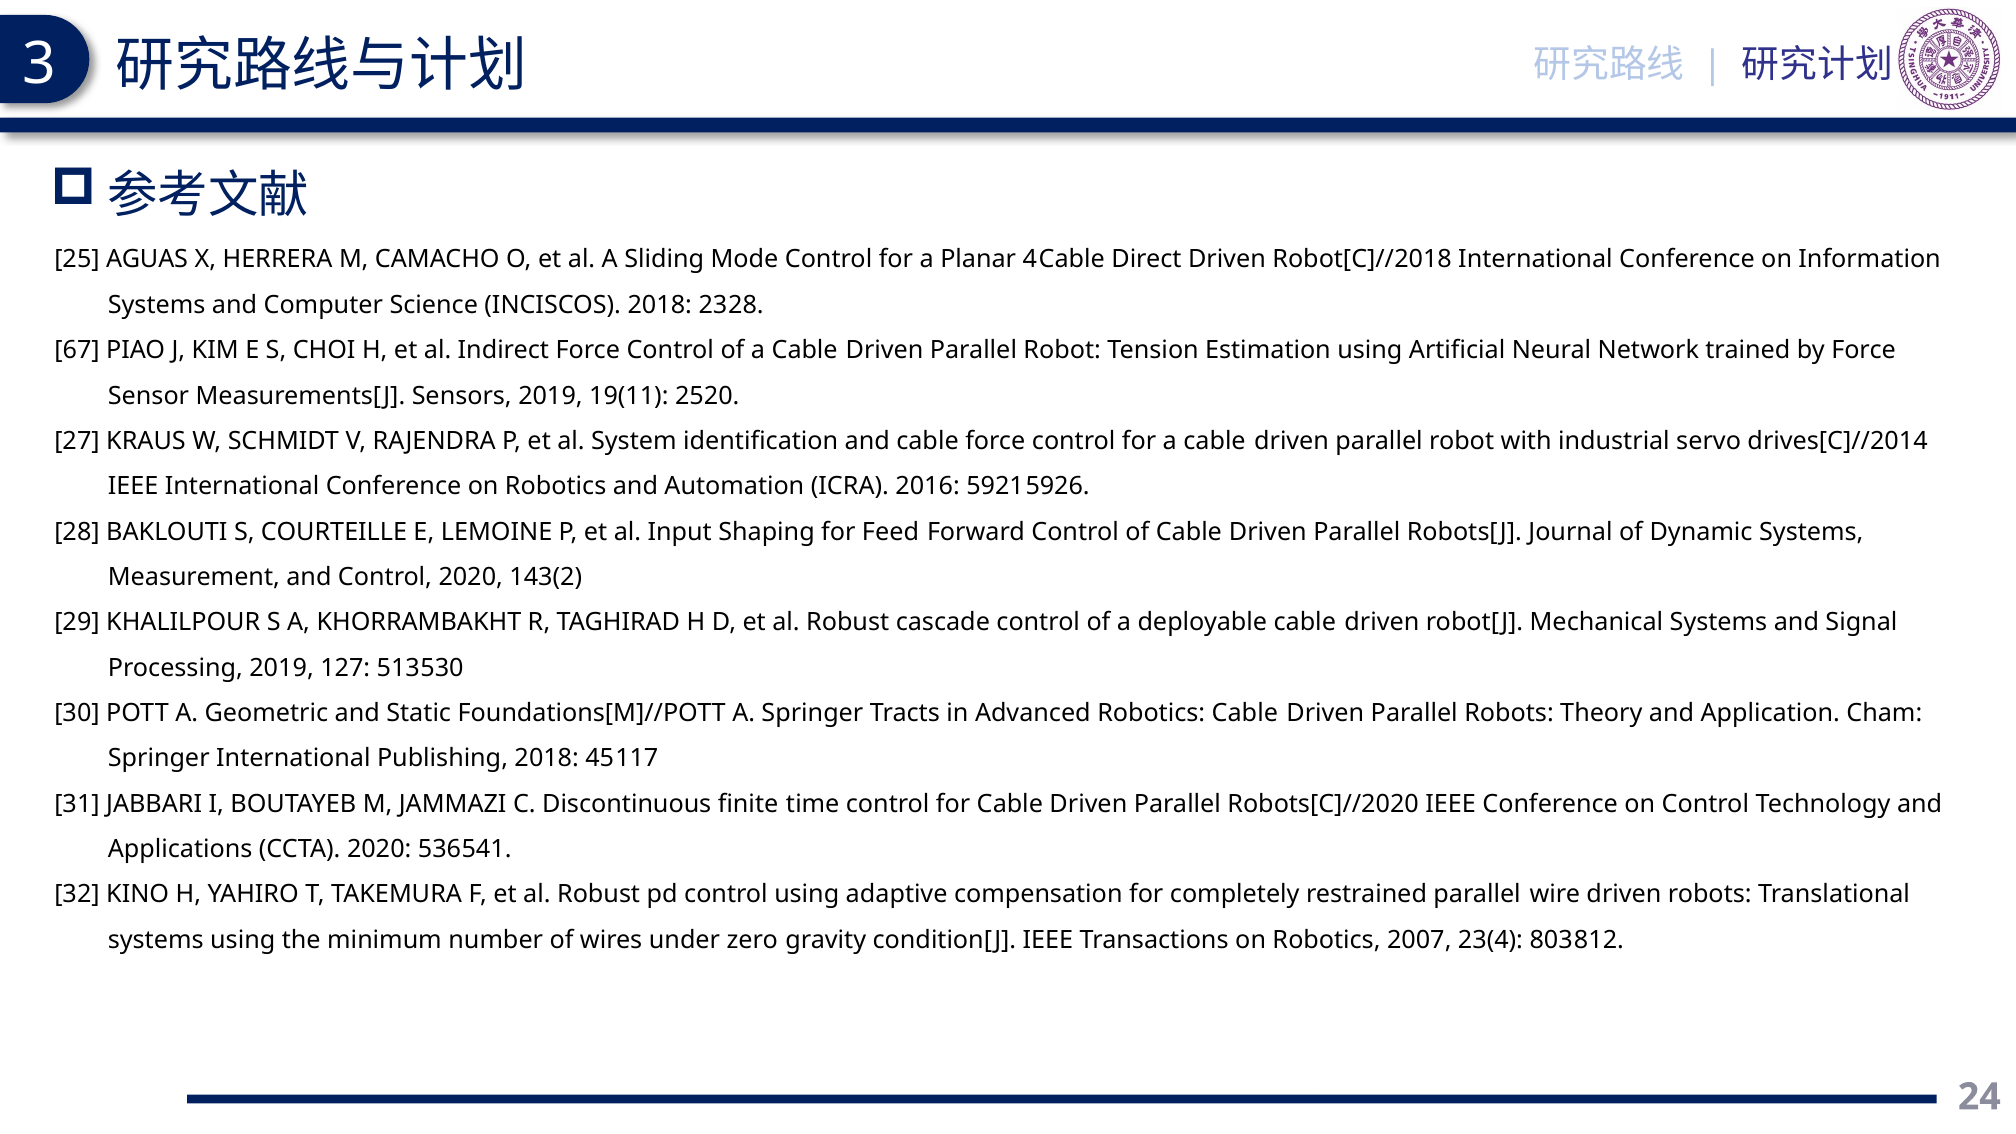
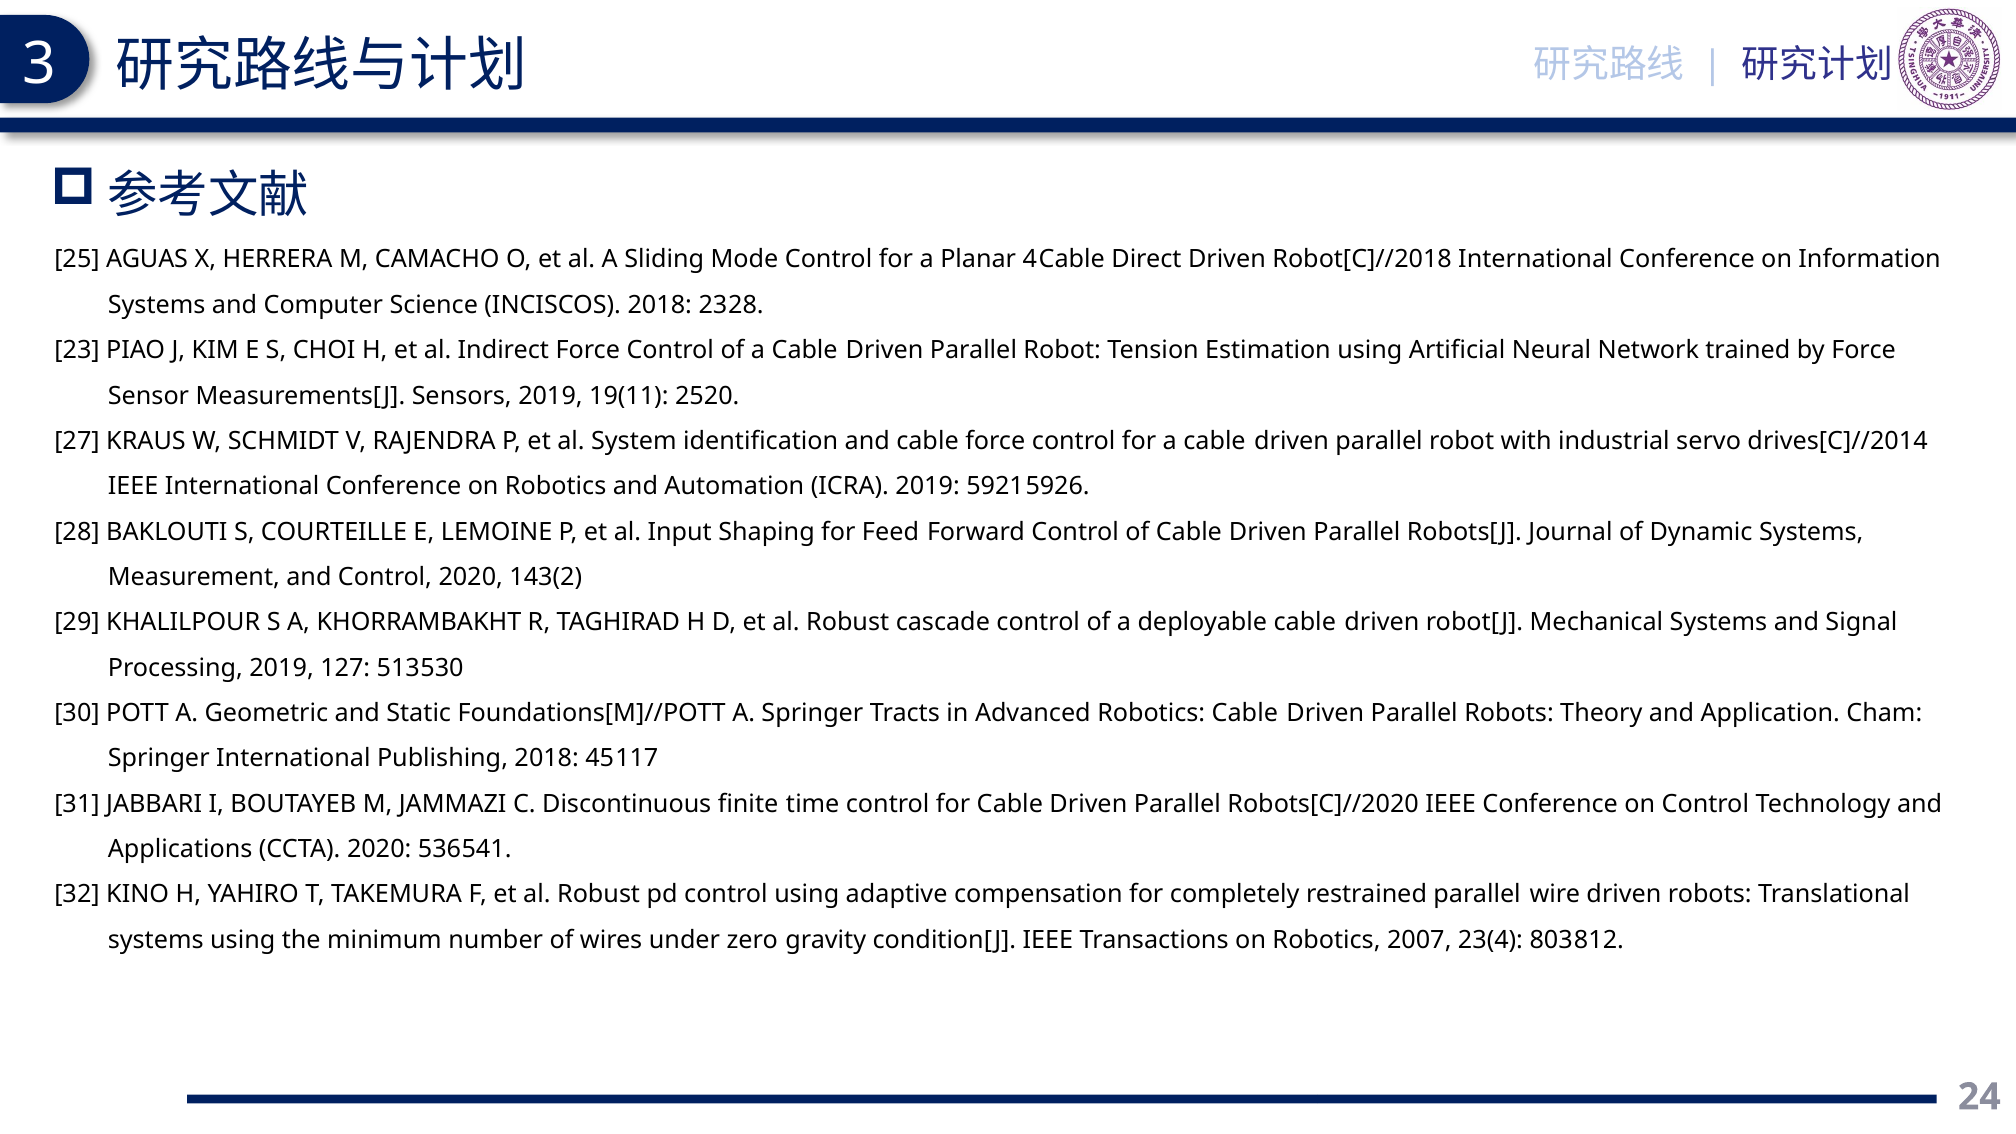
67: 67 -> 23 (77, 350)
ICRA 2016: 2016 -> 2019 (928, 486)
